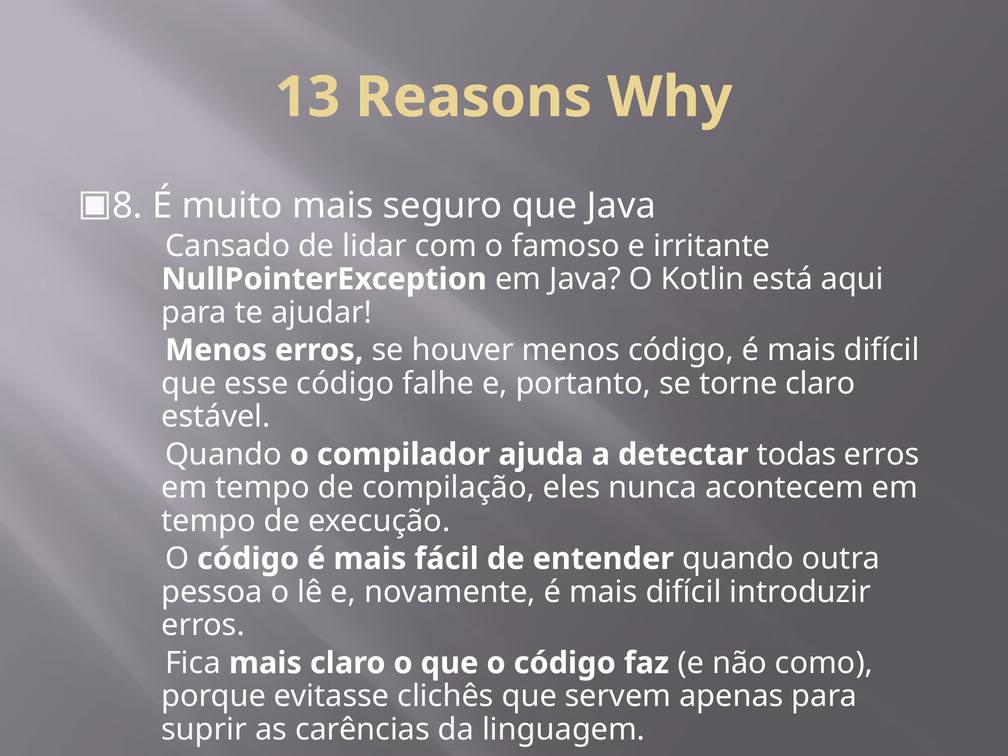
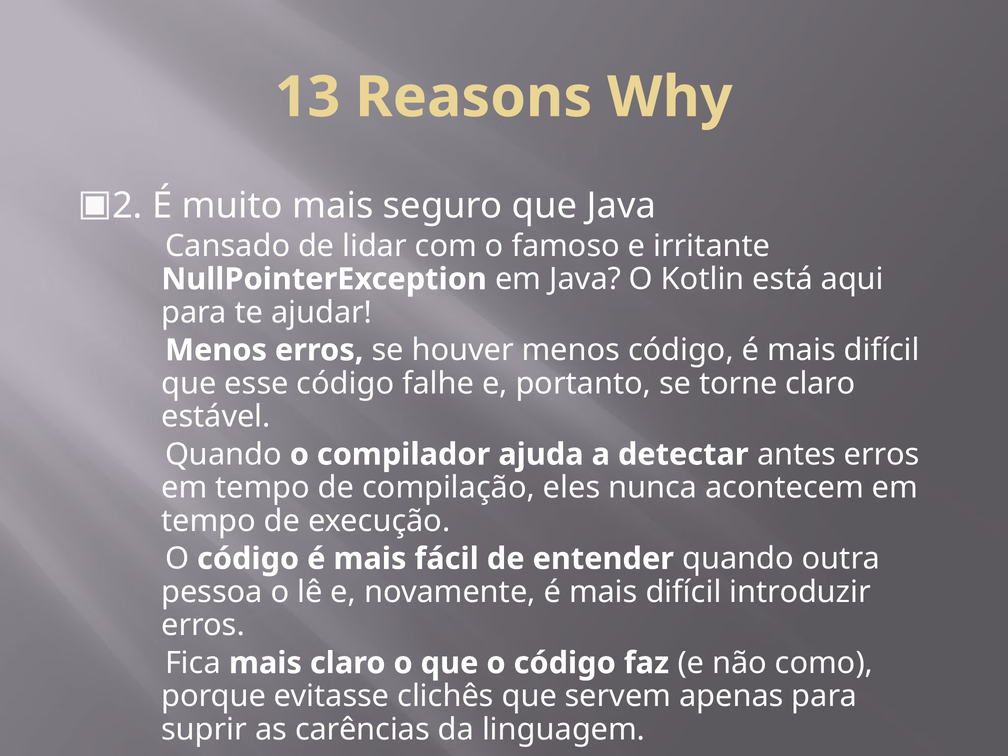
8: 8 -> 2 (127, 206)
todas: todas -> antes (797, 454)
